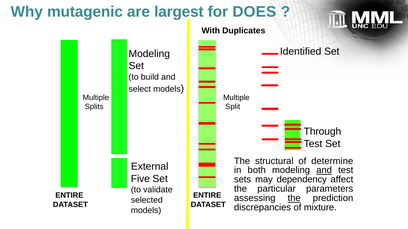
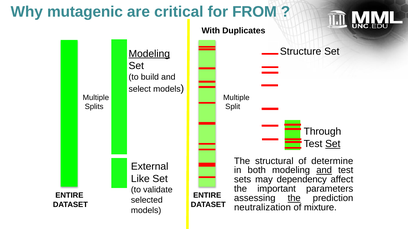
largest: largest -> critical (179, 12)
DOES: DOES -> FROM (254, 12)
Identified: Identified -> Structure (301, 52)
Modeling underline: none -> present (149, 54)
Set underline: none -> present (333, 144)
Five: Five -> Like (140, 179)
particular: particular -> important (277, 189)
discrepancies: discrepancies -> neutralization (262, 208)
